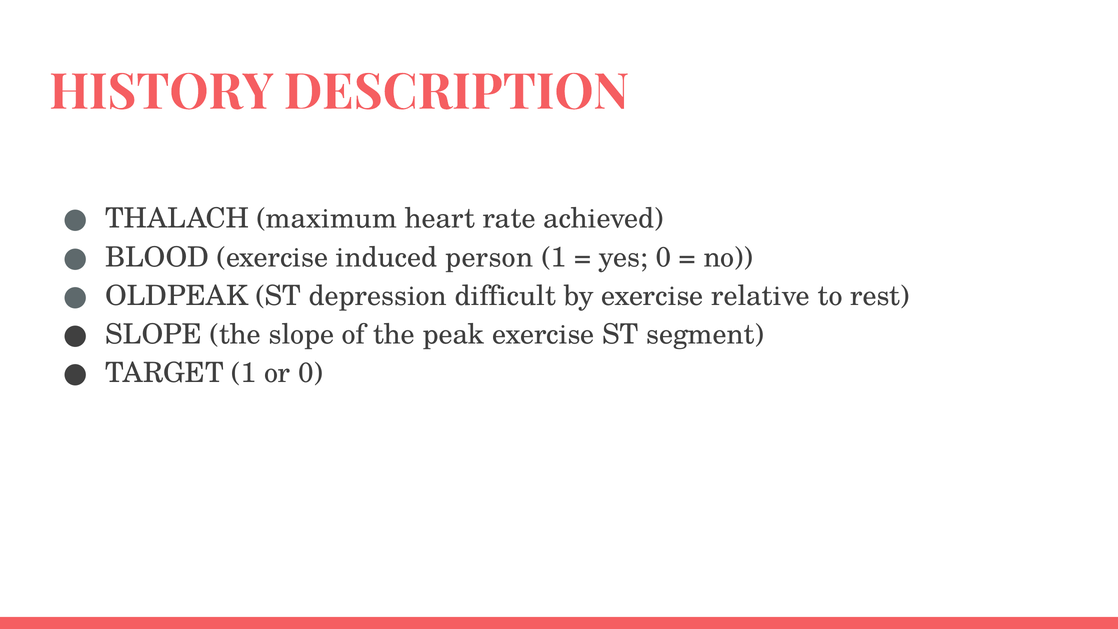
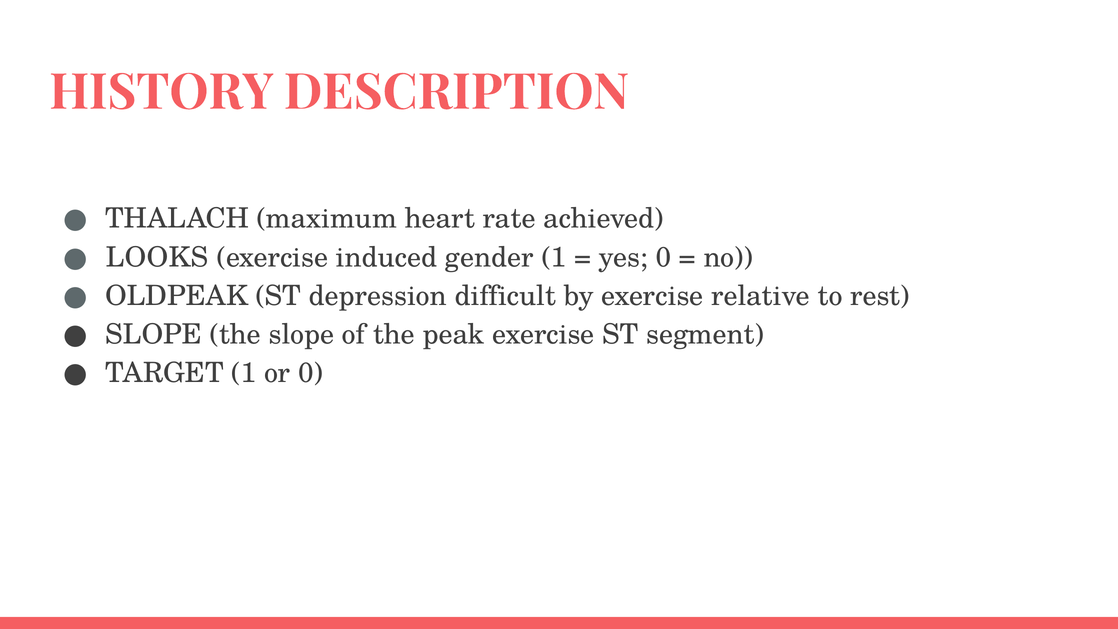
BLOOD: BLOOD -> LOOKS (157, 257)
person: person -> gender (489, 257)
